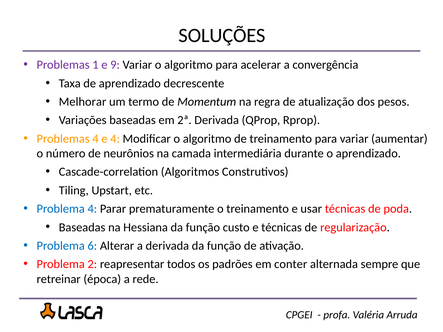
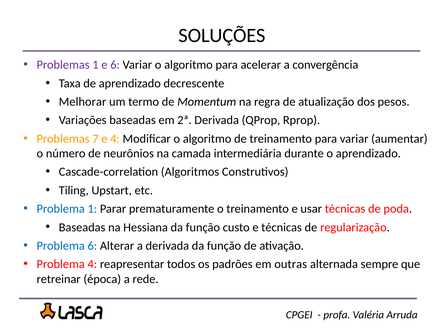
e 9: 9 -> 6 (115, 65)
Problemas 4: 4 -> 7 (95, 139)
Problema 4: 4 -> 1 (92, 209)
Problema 2: 2 -> 4 (92, 264)
conter: conter -> outras (291, 264)
